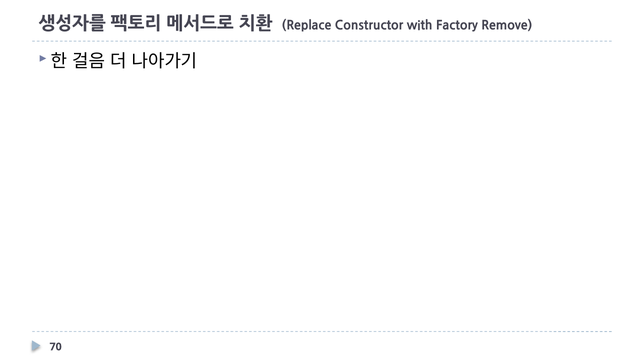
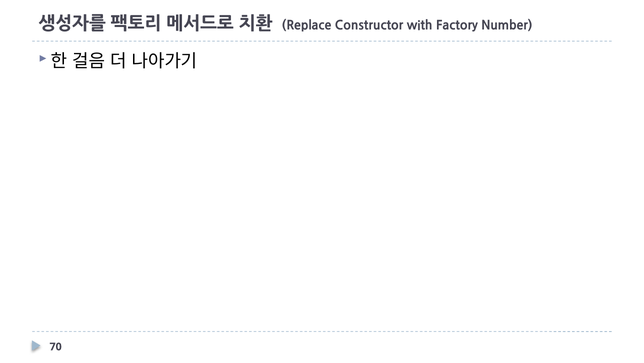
Remove: Remove -> Number (507, 25)
